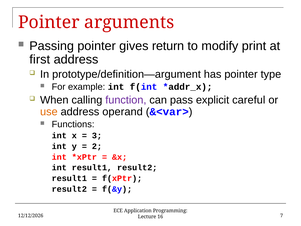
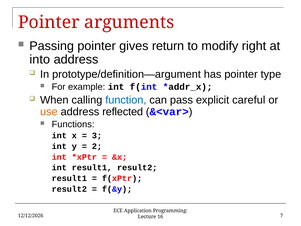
print: print -> right (254, 46)
first: first -> into (40, 59)
function colour: purple -> blue (126, 100)
operand: operand -> reflected (123, 112)
